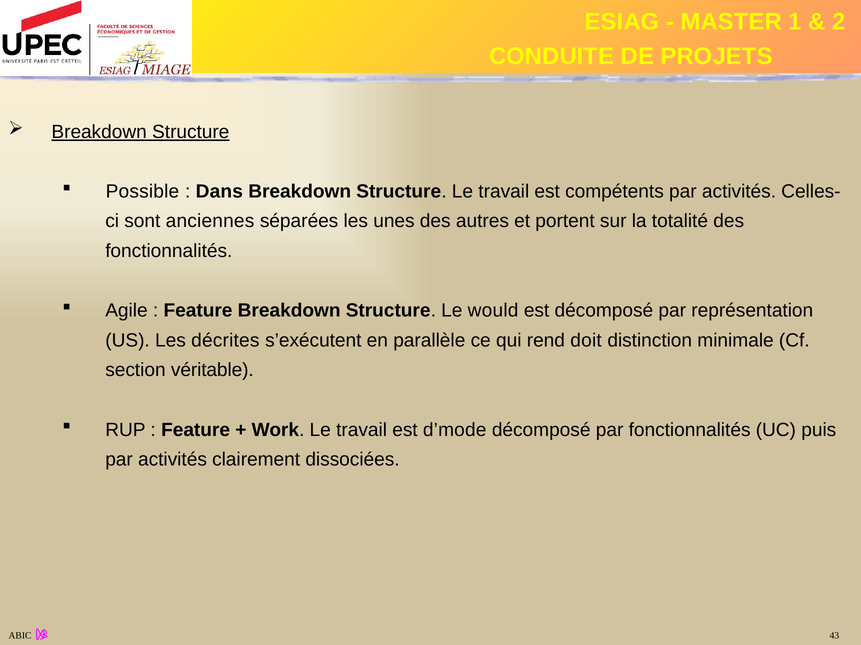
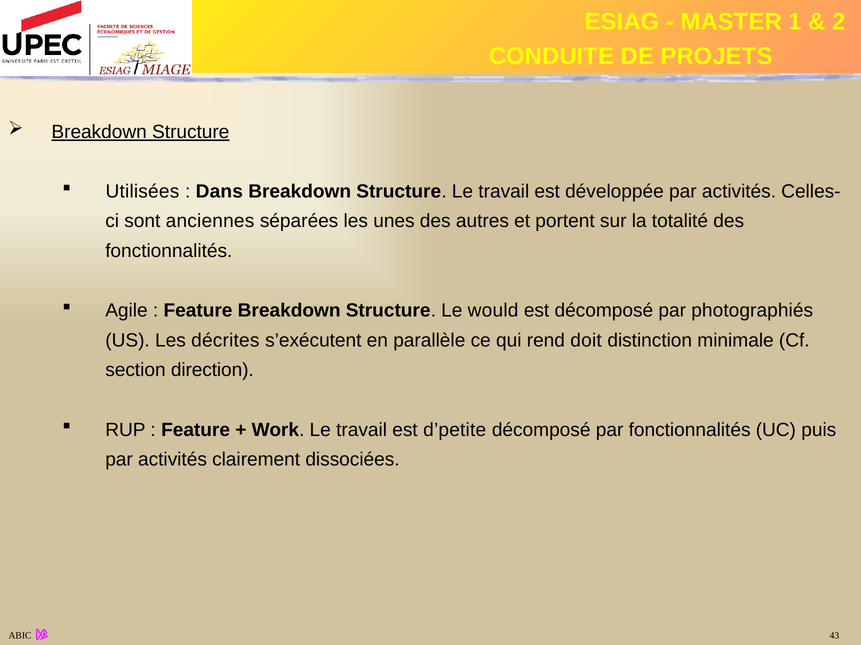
Possible: Possible -> Utilisées (142, 192)
compétents: compétents -> développée (614, 192)
représentation: représentation -> photographiés (752, 311)
véritable: véritable -> direction (212, 371)
d’mode: d’mode -> d’petite (455, 430)
